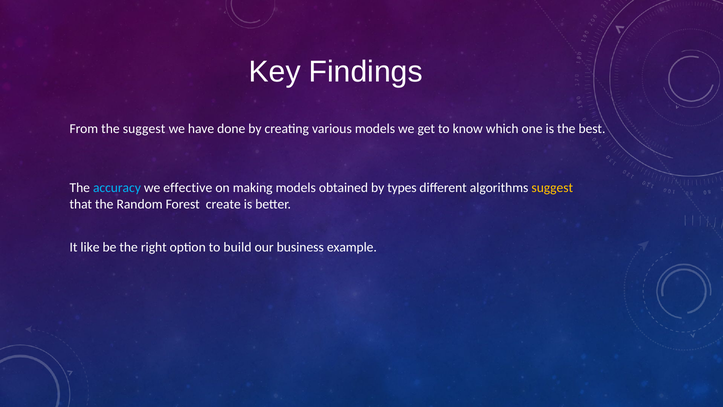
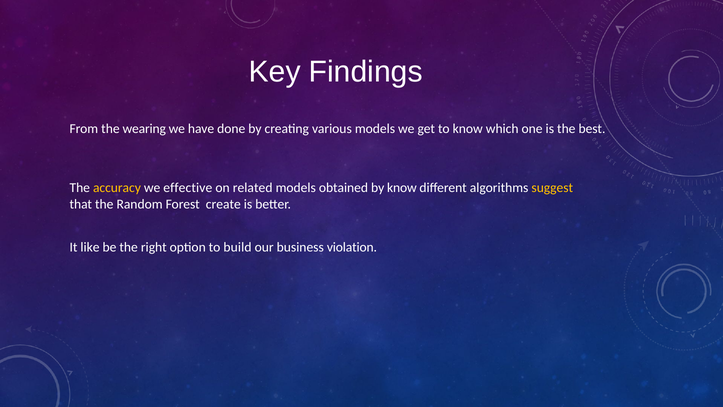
the suggest: suggest -> wearing (144, 128)
accuracy colour: light blue -> yellow (117, 188)
making: making -> related (253, 188)
by types: types -> know (402, 188)
example: example -> violation (352, 247)
